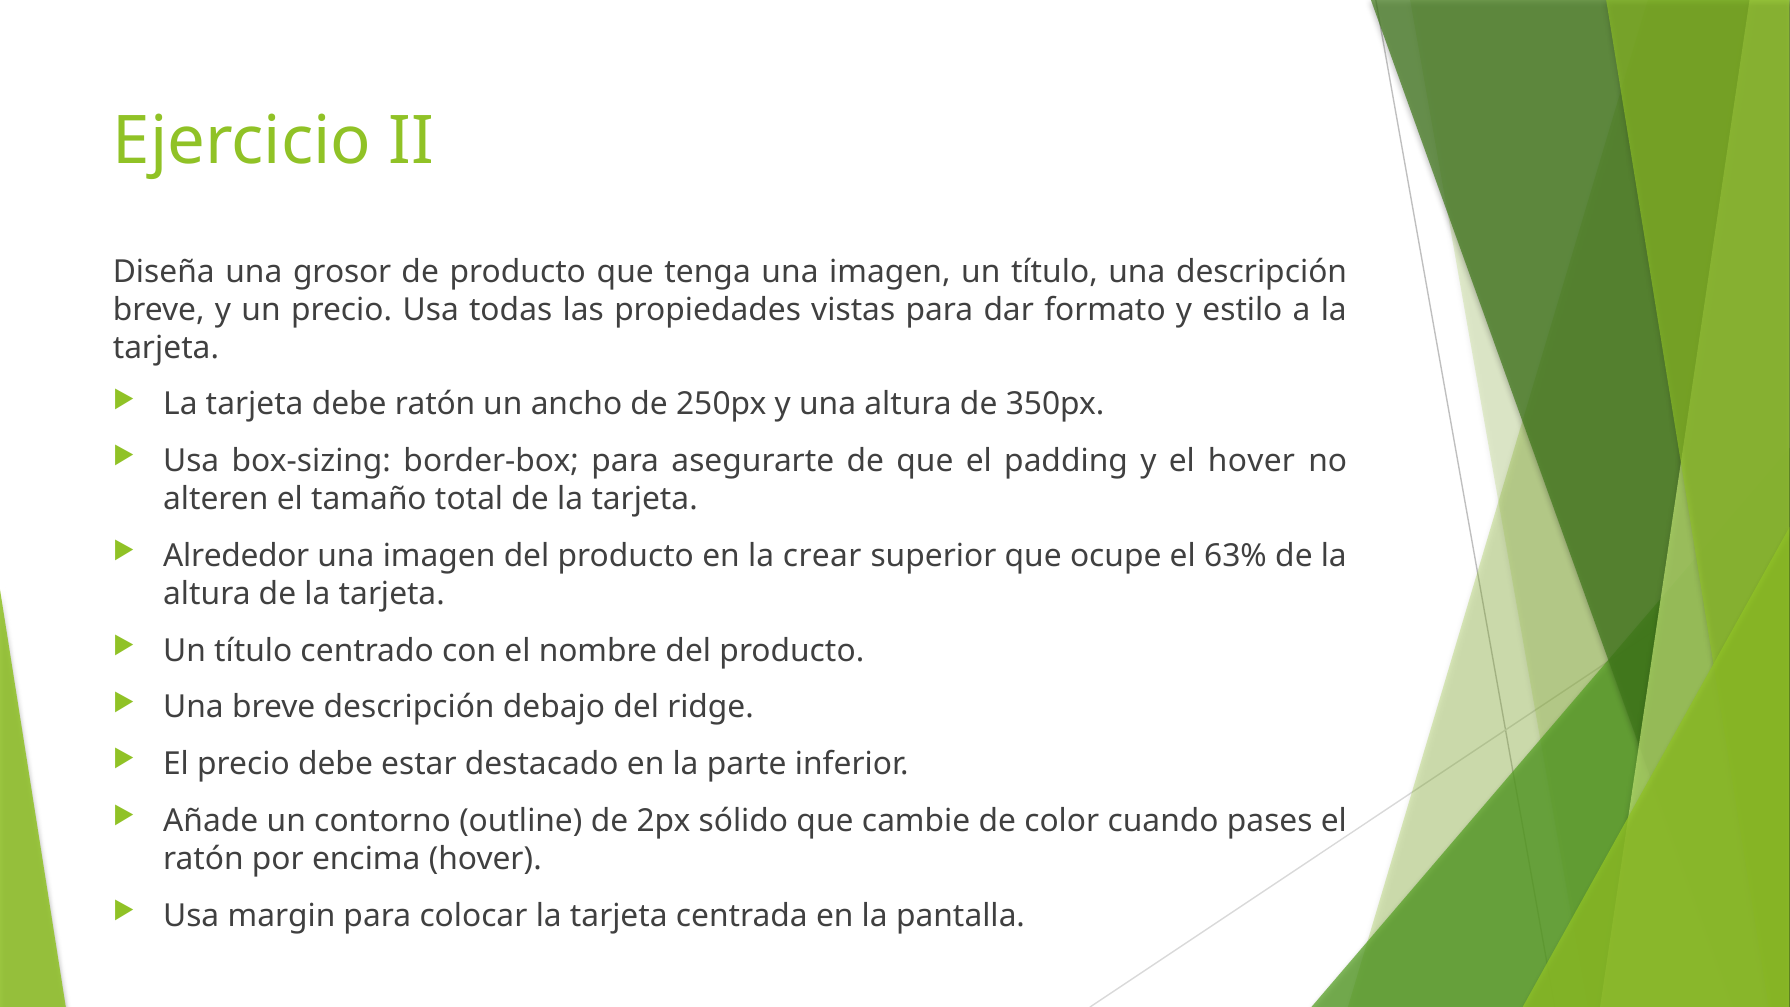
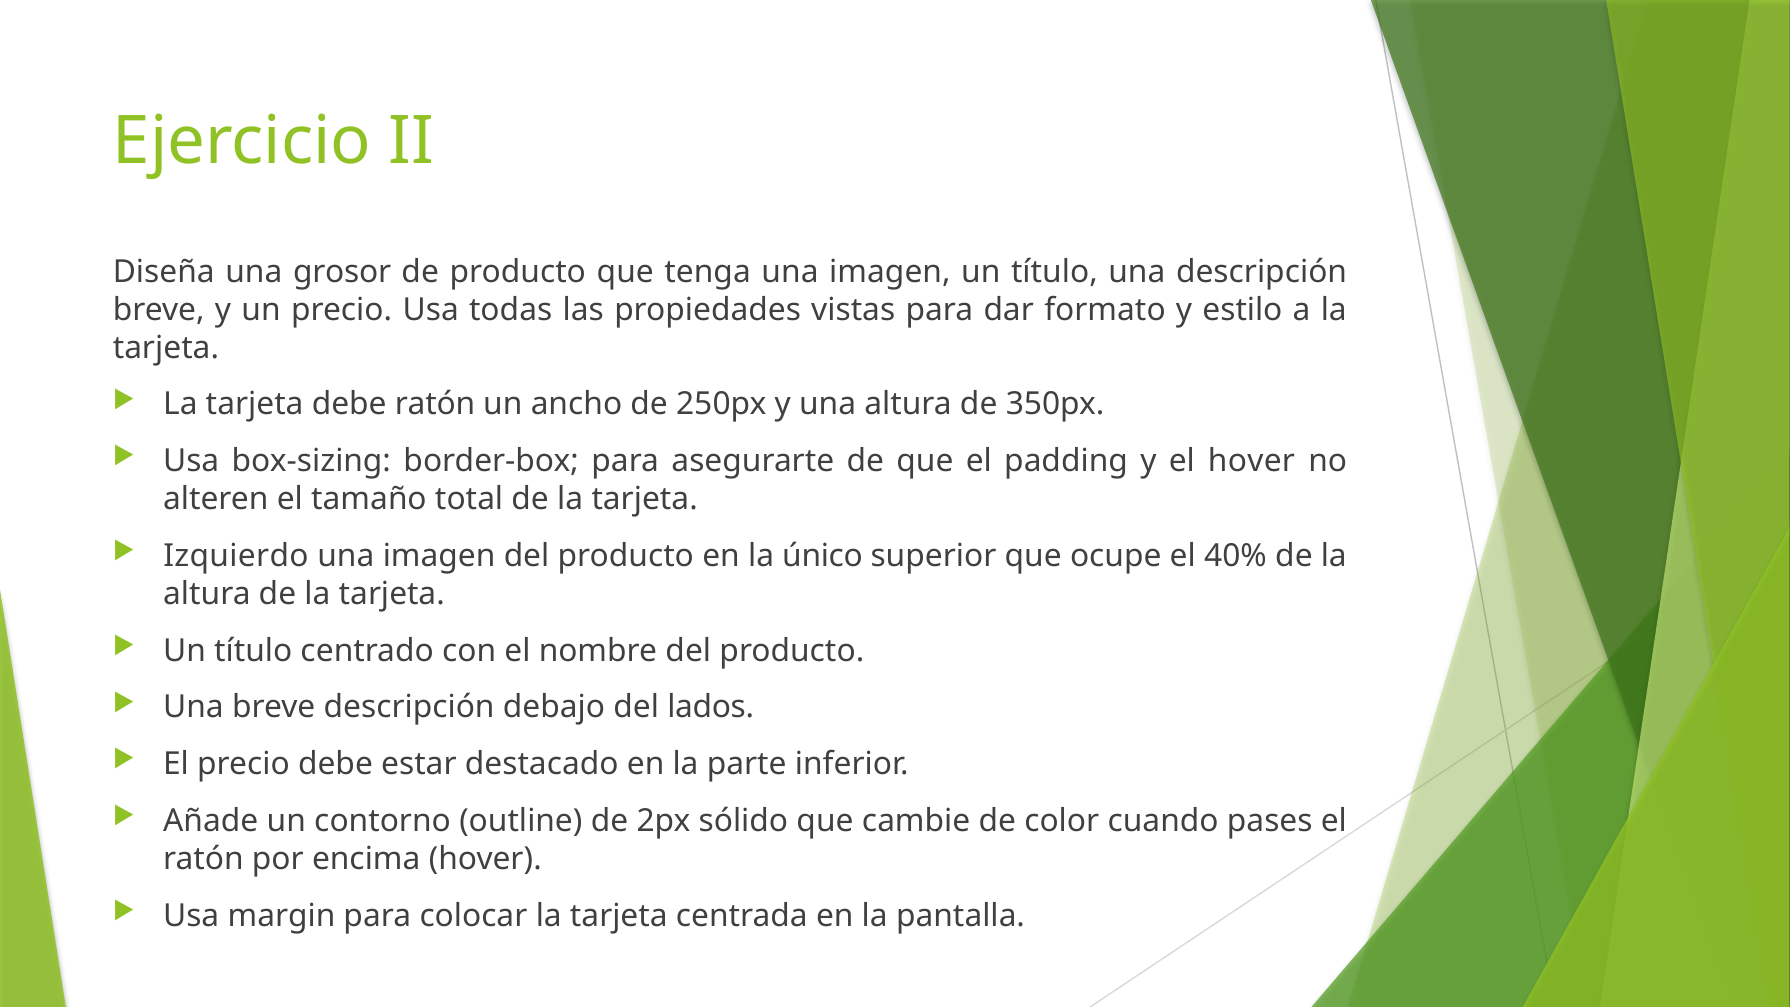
Alrededor: Alrededor -> Izquierdo (236, 556)
crear: crear -> único (822, 556)
63%: 63% -> 40% (1236, 556)
ridge: ridge -> lados (711, 707)
